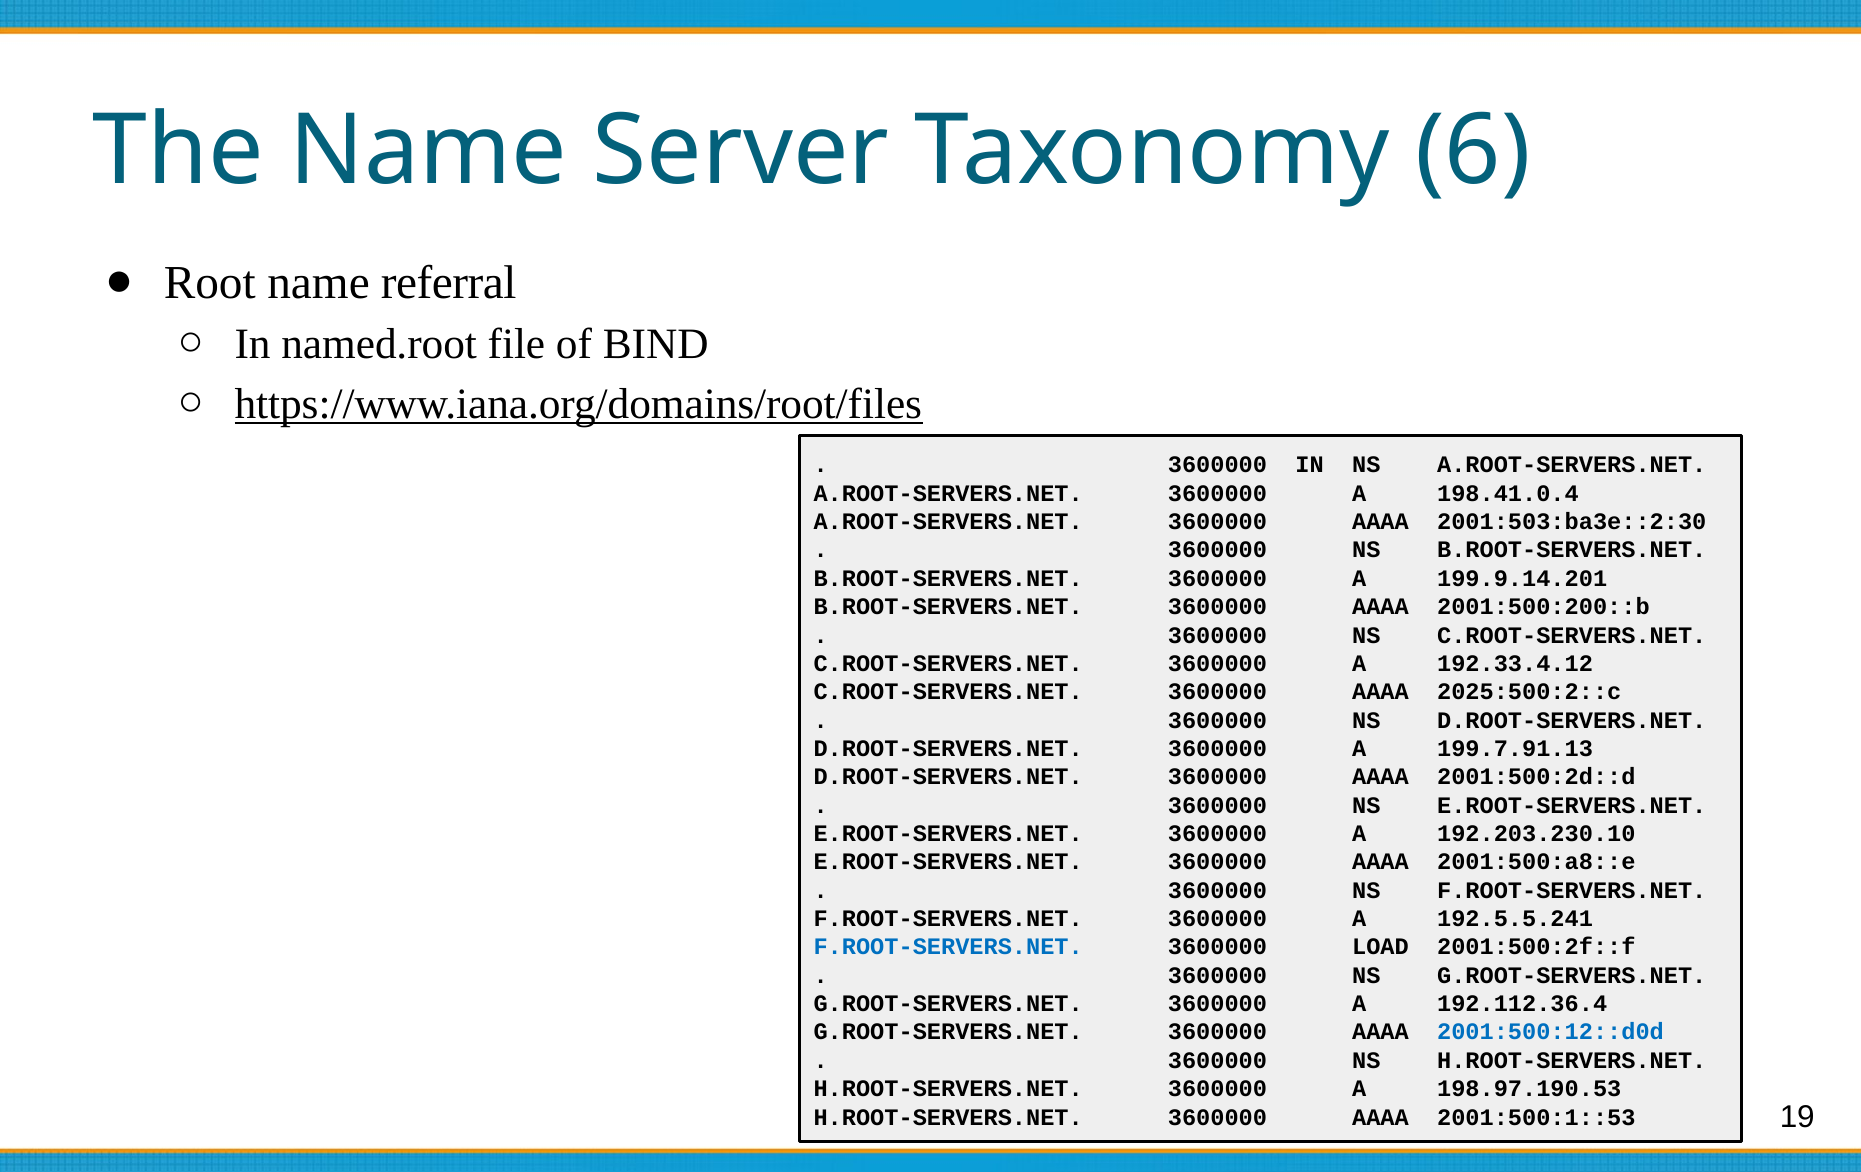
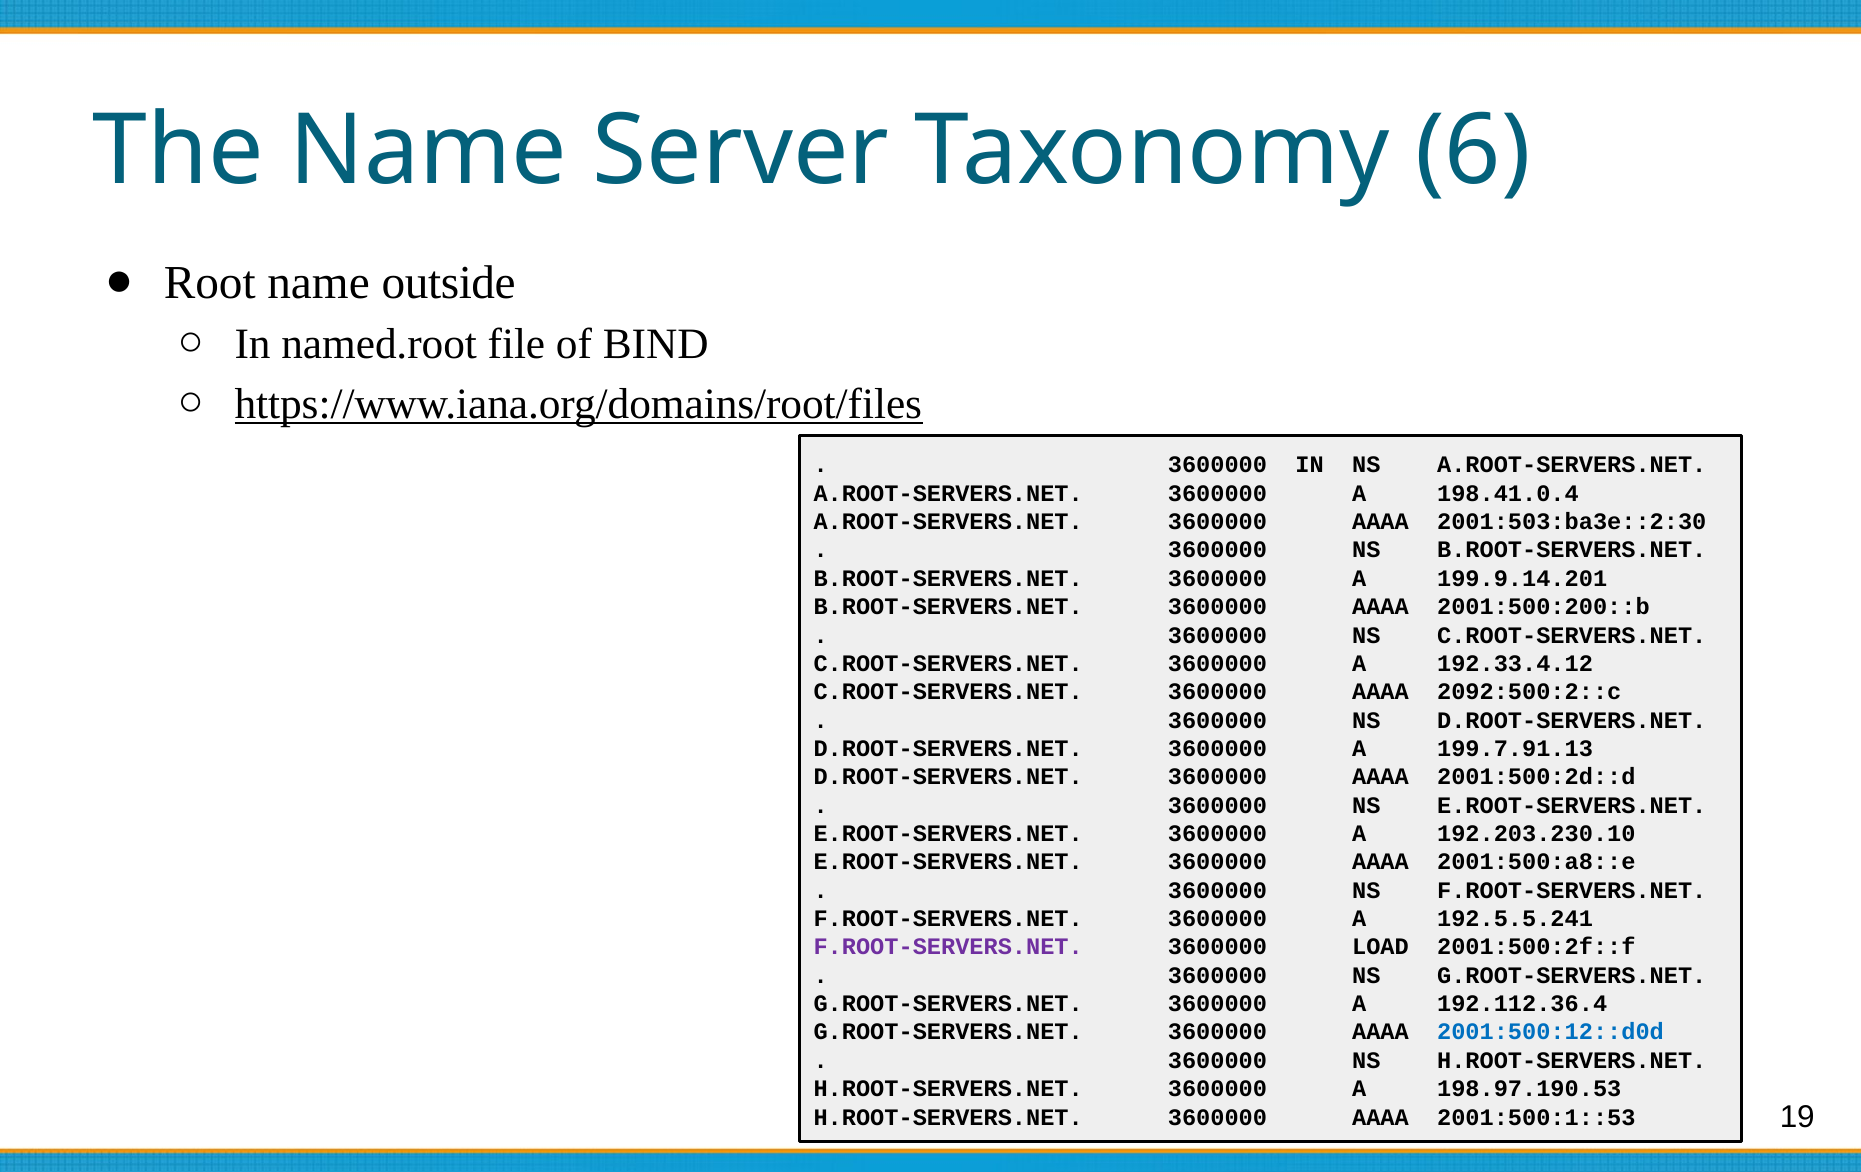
referral: referral -> outside (449, 283)
2025:500:2::c: 2025:500:2::c -> 2092:500:2::c (1529, 692)
F.ROOT-SERVERS.NET colour: blue -> purple (948, 948)
